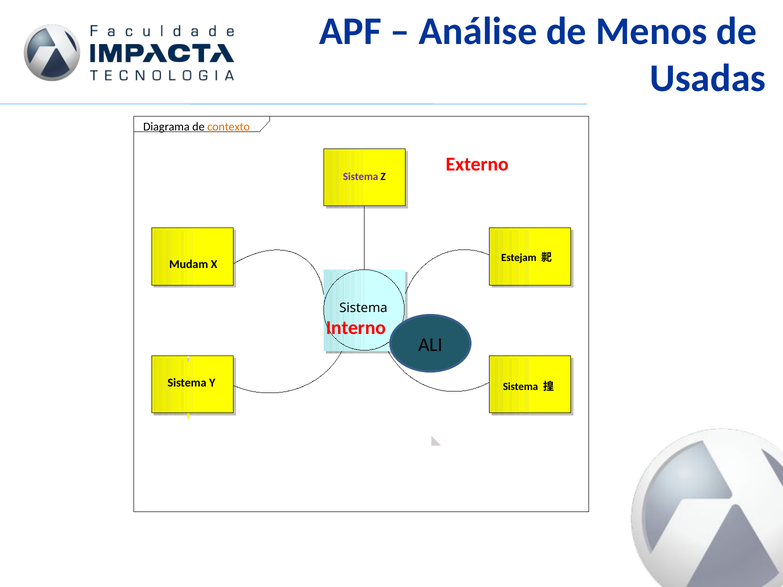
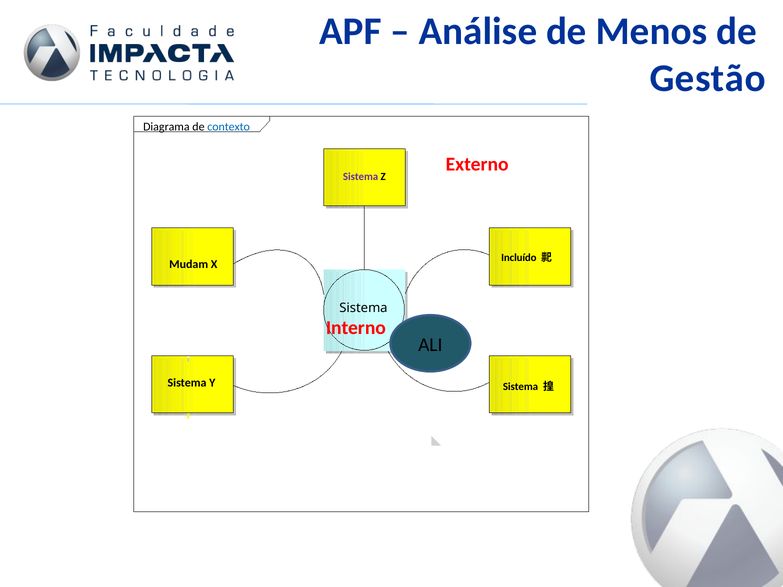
Usadas: Usadas -> Gestão (708, 79)
contexto colour: orange -> blue (229, 127)
Estejam: Estejam -> Incluído (519, 258)
